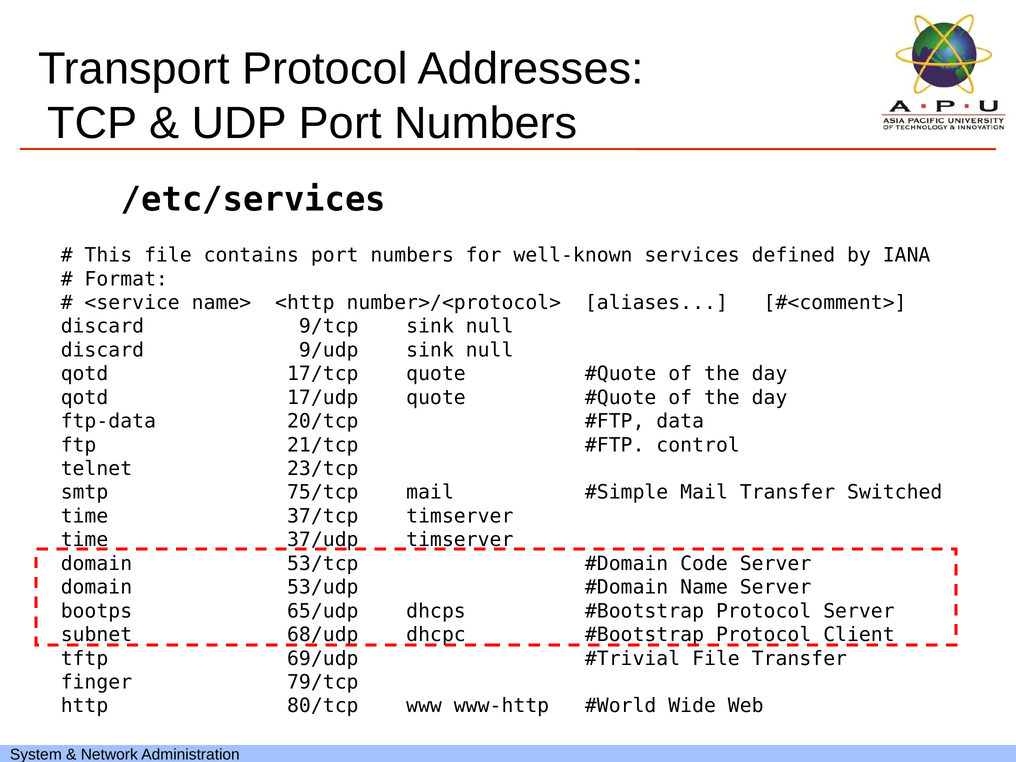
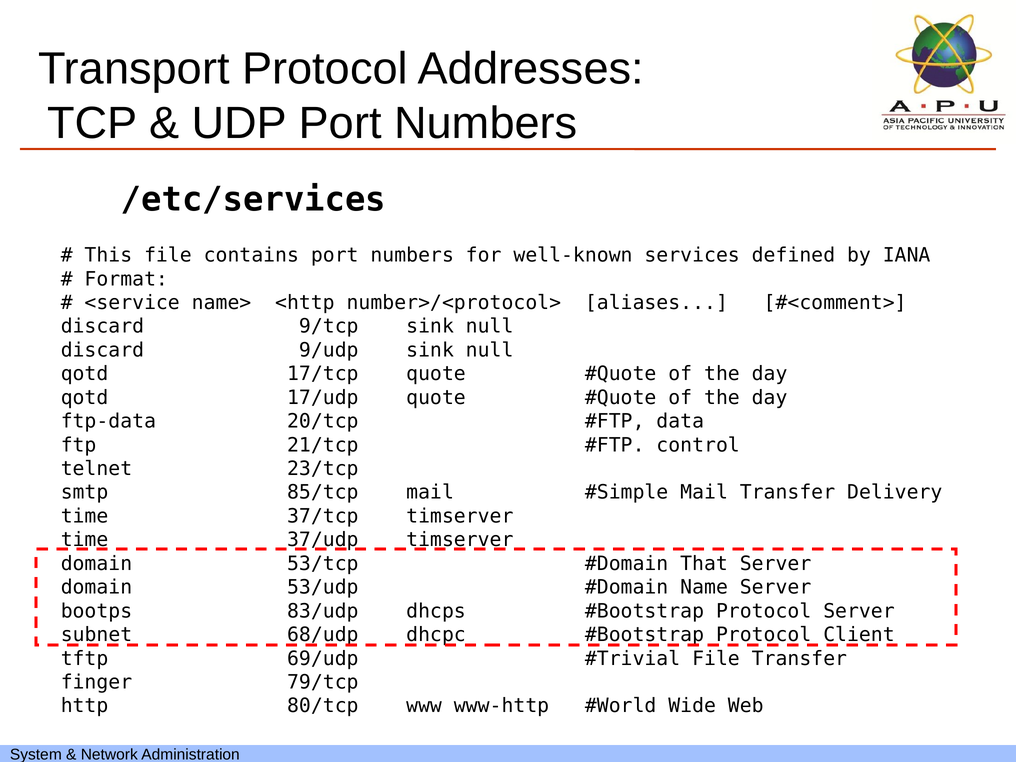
75/tcp: 75/tcp -> 85/tcp (323, 492)
Switched: Switched -> Delivery (895, 492)
Code: Code -> That (704, 564)
65/udp: 65/udp -> 83/udp (323, 611)
